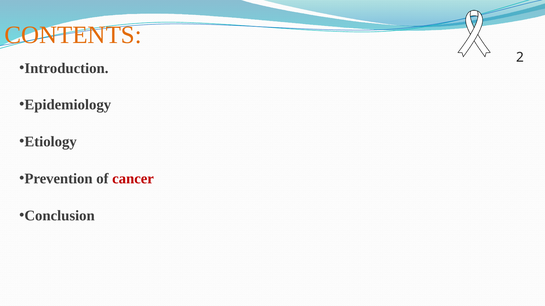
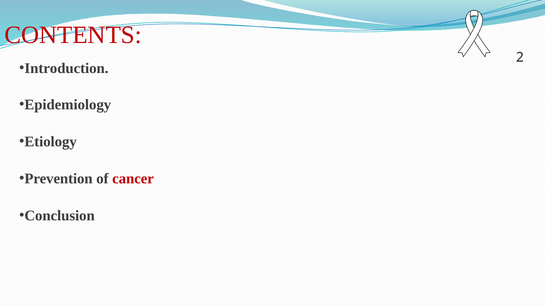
CONTENTS colour: orange -> red (73, 35)
